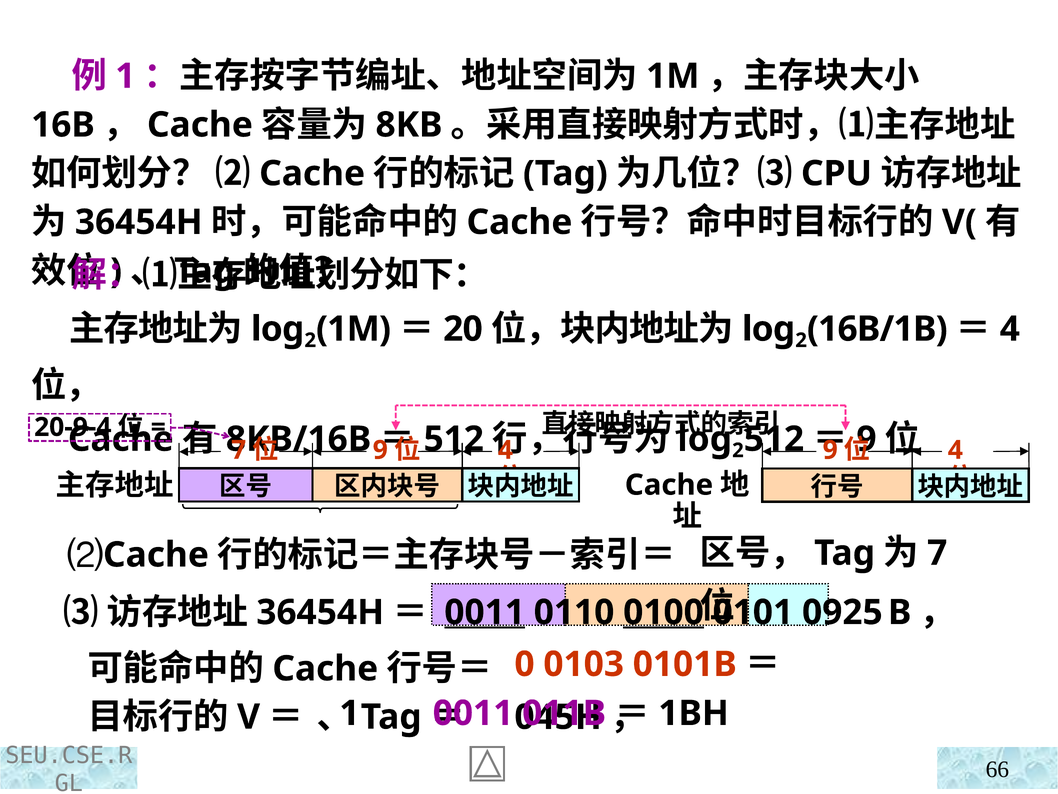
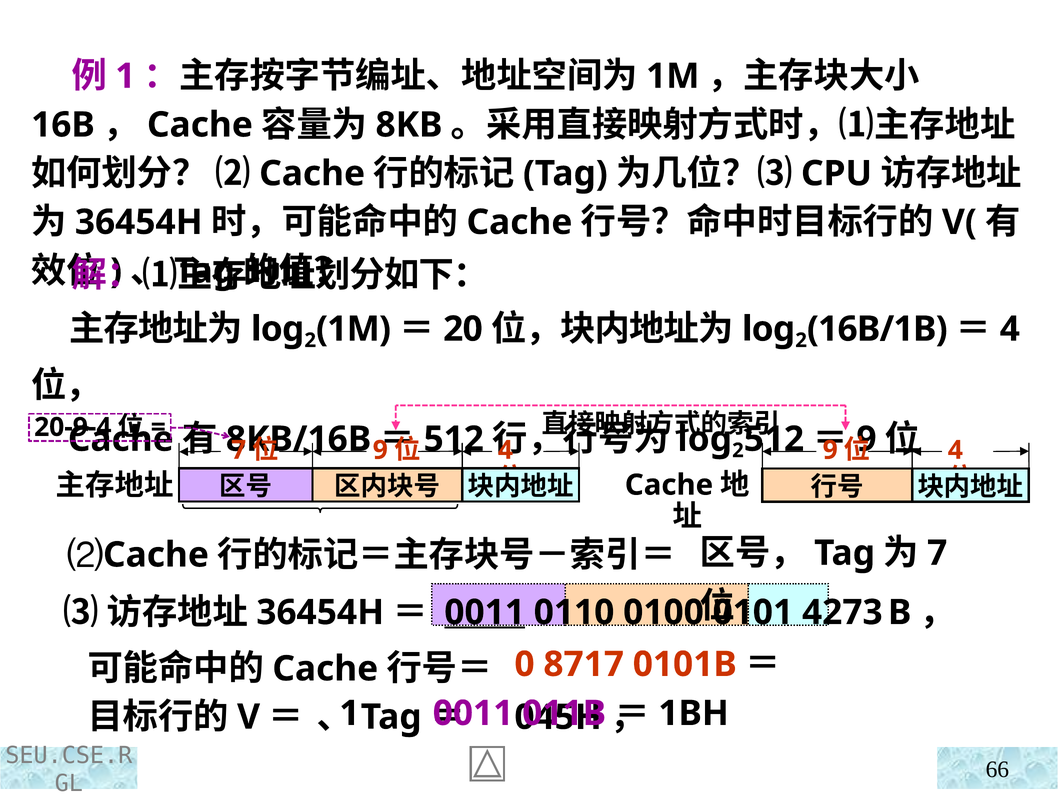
0100 underline: present -> none (663, 612)
0925: 0925 -> 4273 (842, 612)
0103: 0103 -> 8717 (584, 664)
